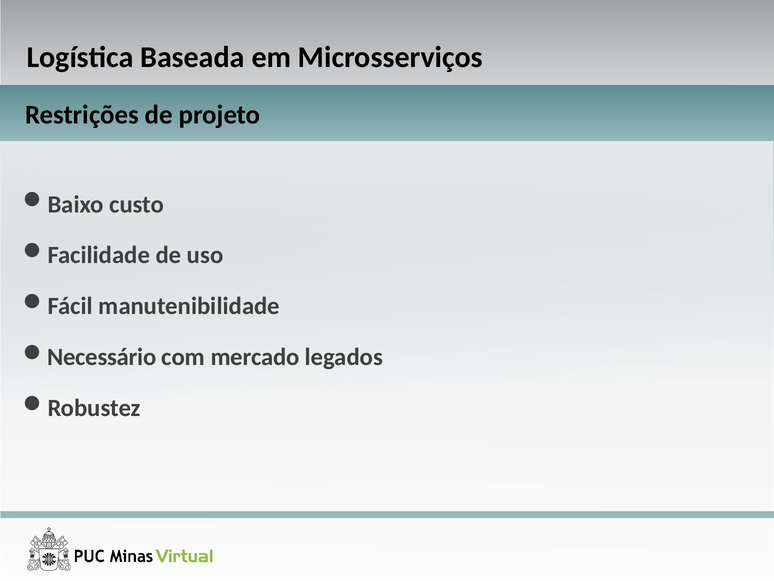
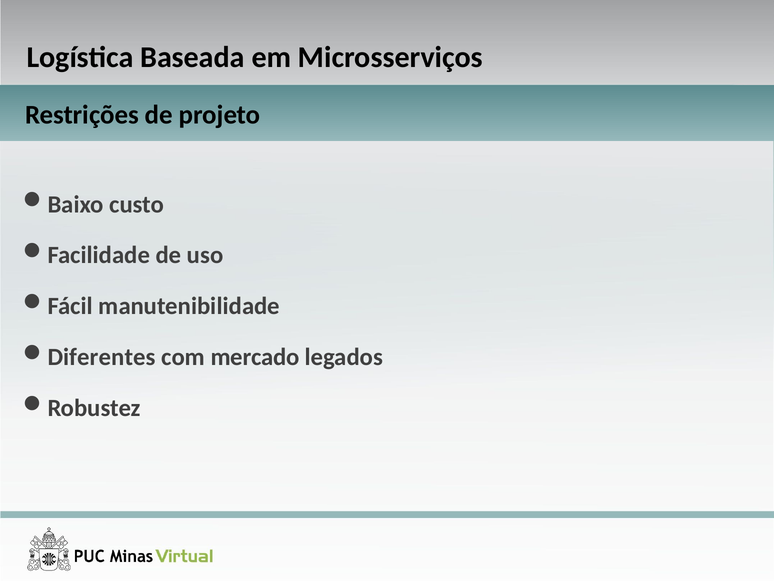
Necessário: Necessário -> Diferentes (102, 357)
